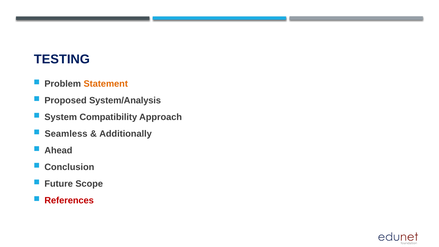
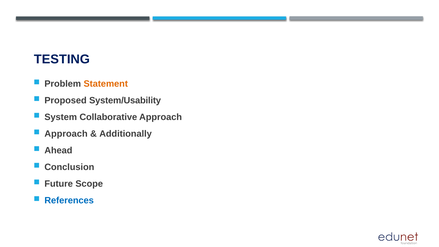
System/Analysis: System/Analysis -> System/Usability (125, 100)
Compatibility: Compatibility -> Collaborative (108, 117)
Seamless: Seamless -> Approach (66, 134)
References colour: red -> blue (69, 200)
